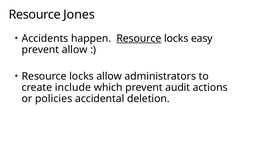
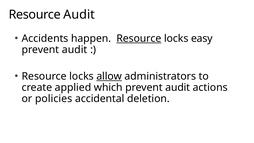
Resource Jones: Jones -> Audit (79, 15)
allow: allow -> audit (75, 50)
allow underline: none -> present (109, 76)
include: include -> applied (73, 87)
